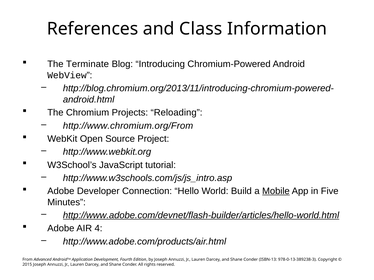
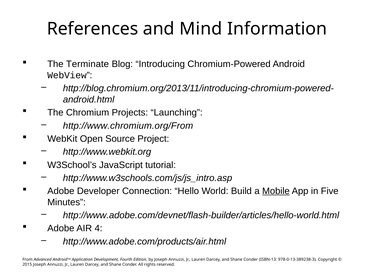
Class: Class -> Mind (201, 29)
Reloading: Reloading -> Launching (177, 113)
http://www.adobe.com/devnet/flash-builder/articles/hello-world.html underline: present -> none (201, 216)
